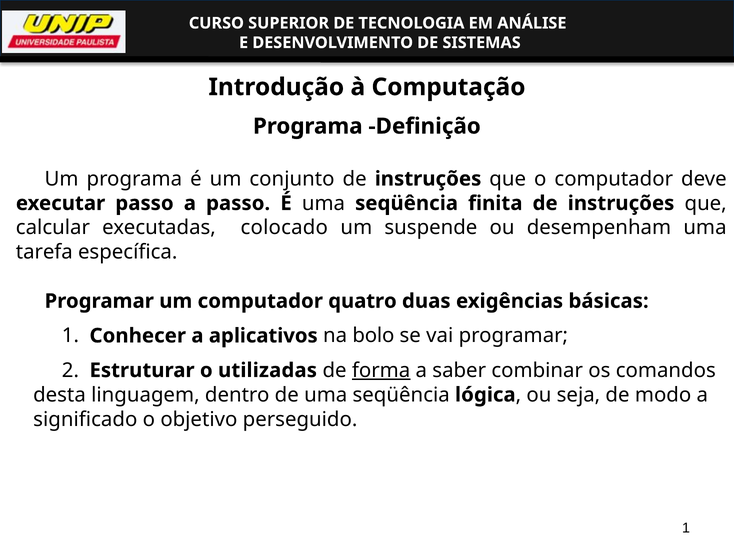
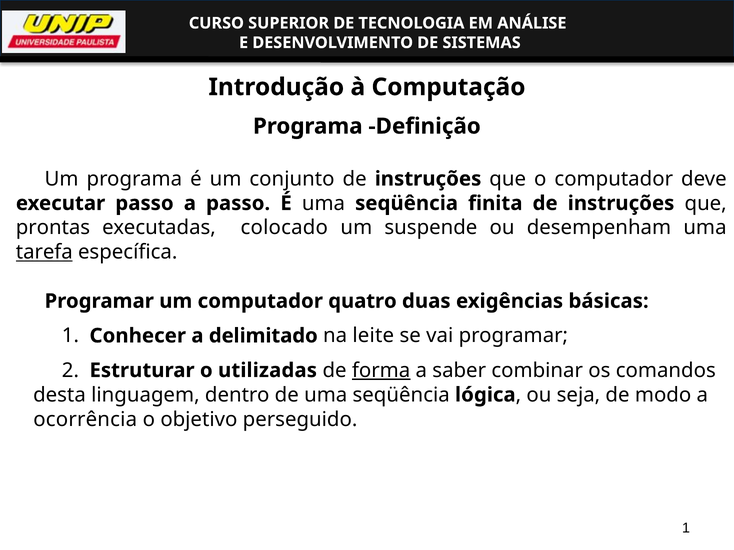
calcular: calcular -> prontas (53, 228)
tarefa underline: none -> present (44, 252)
aplicativos: aplicativos -> delimitado (263, 336)
bolo: bolo -> leite (373, 336)
significado: significado -> ocorrência (85, 420)
